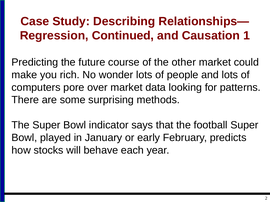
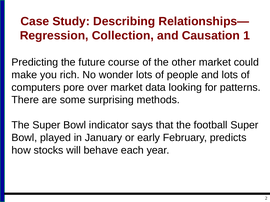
Continued: Continued -> Collection (123, 36)
